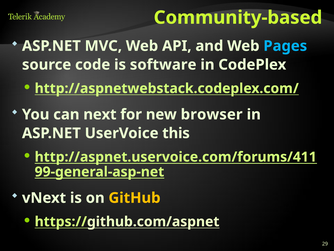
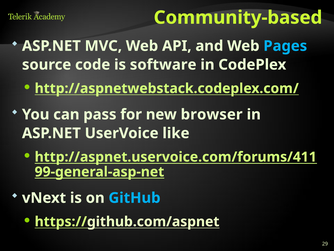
next: next -> pass (100, 114)
this: this -> like (176, 133)
GitHub colour: yellow -> light blue (135, 198)
